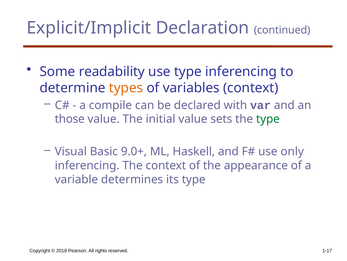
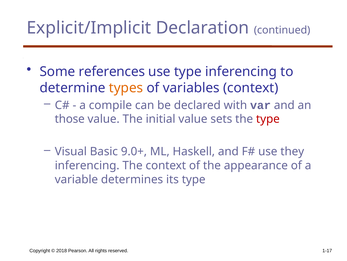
readability: readability -> references (112, 72)
type colour: green -> red (268, 119)
only: only -> they (292, 151)
